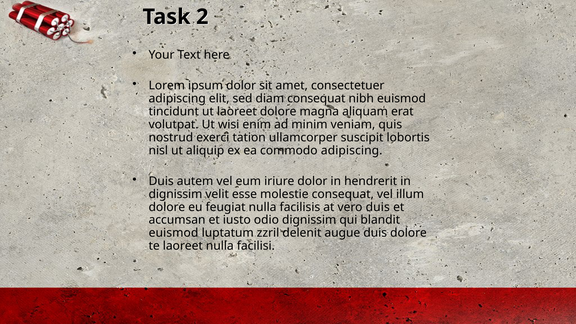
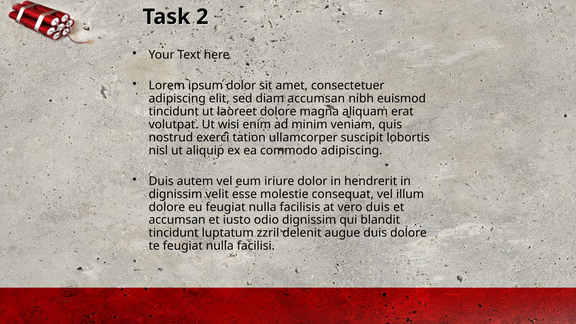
diam consequat: consequat -> accumsan (316, 99)
euismod: euismod -> tincidunt (174, 233)
te laoreet: laoreet -> feugiat (183, 246)
